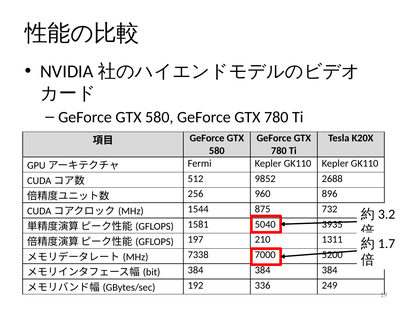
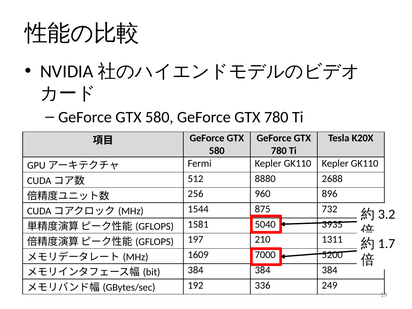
9852: 9852 -> 8880 (265, 179)
7338: 7338 -> 1609 (198, 255)
